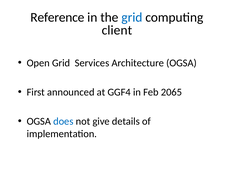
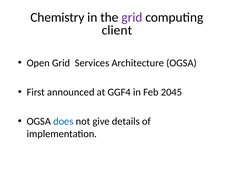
Reference: Reference -> Chemistry (57, 17)
grid colour: blue -> purple (132, 17)
2065: 2065 -> 2045 (171, 92)
